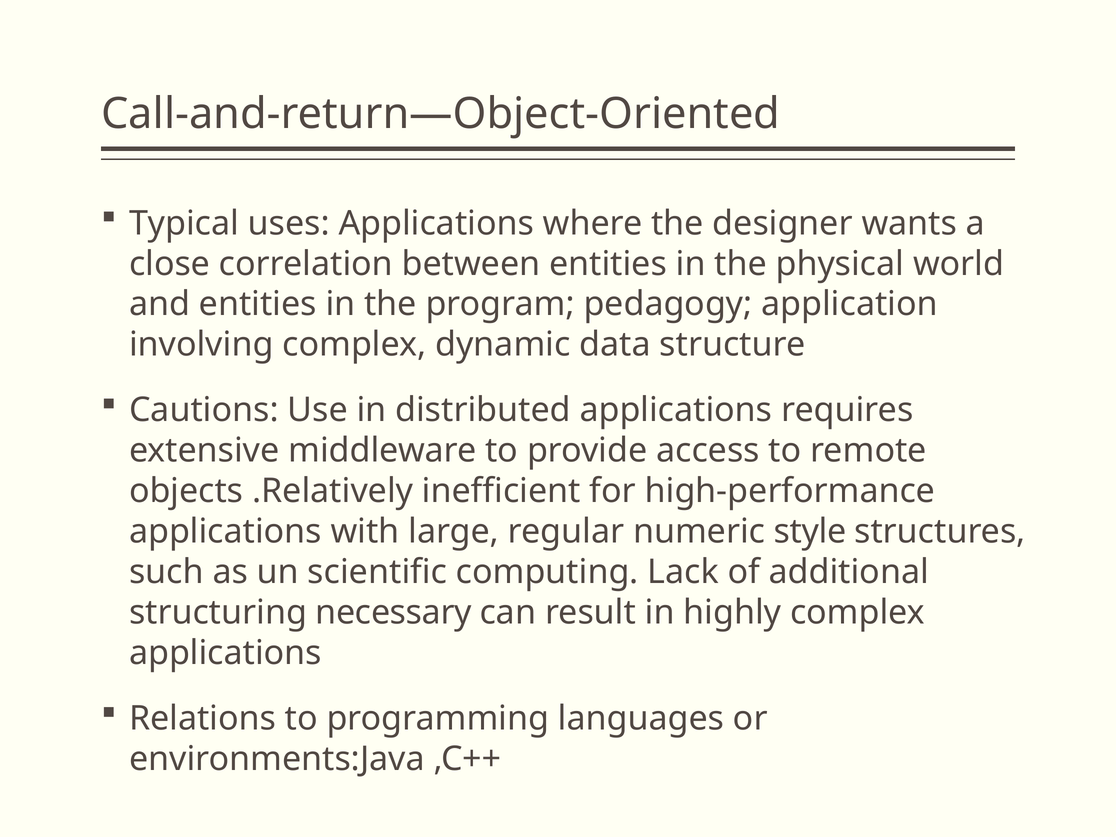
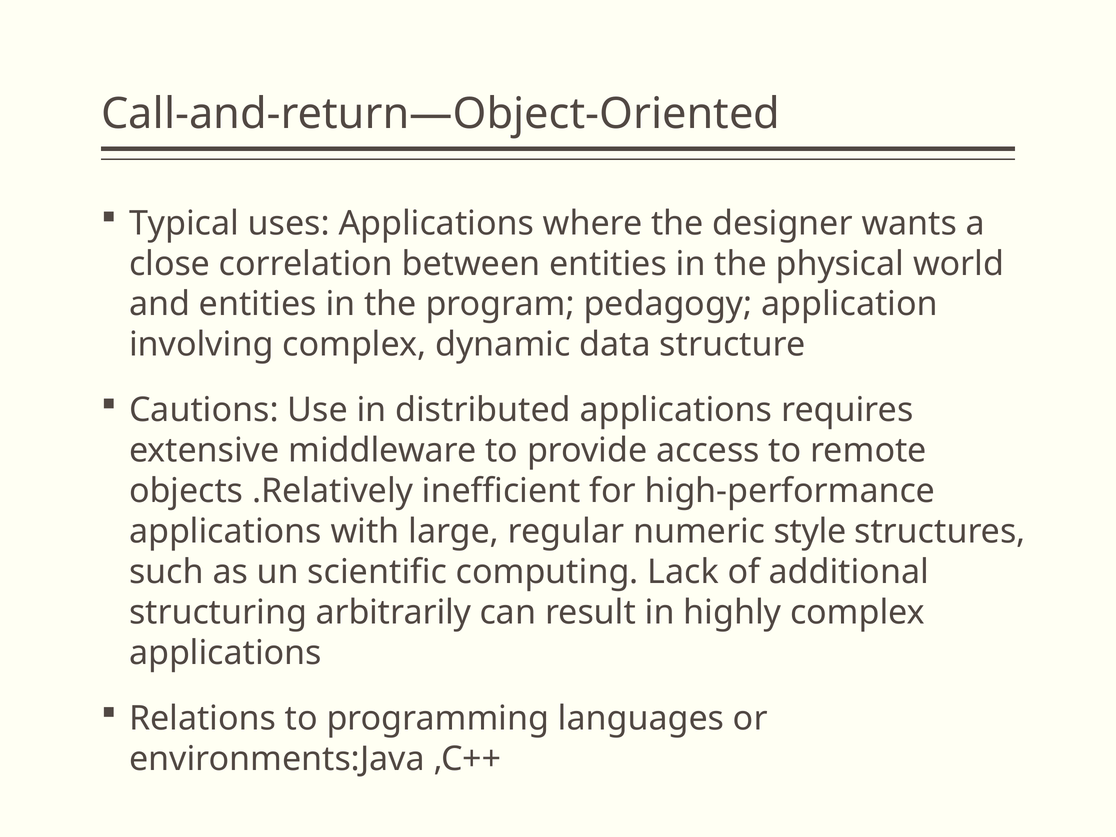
necessary: necessary -> arbitrarily (394, 613)
